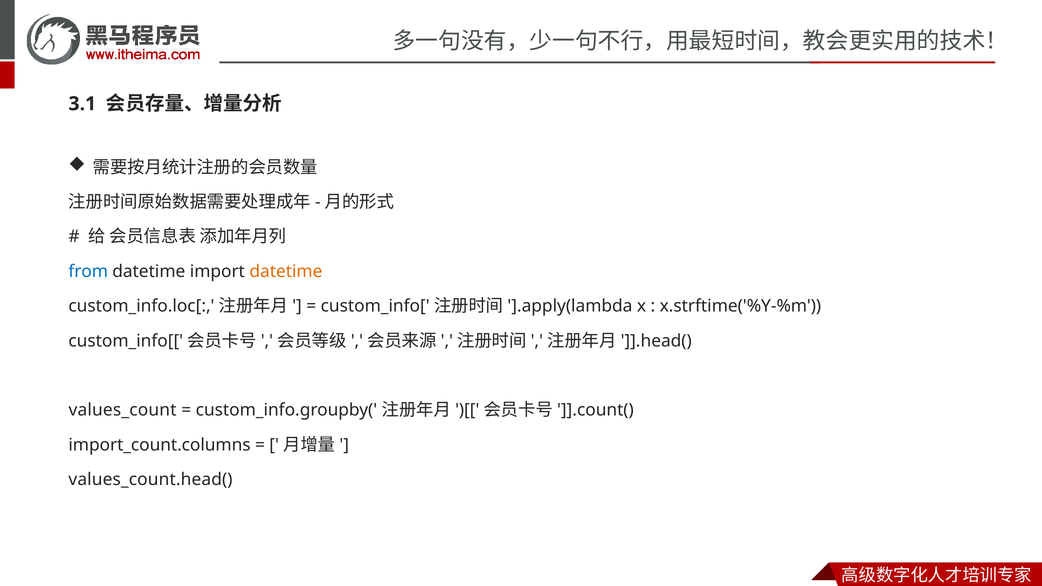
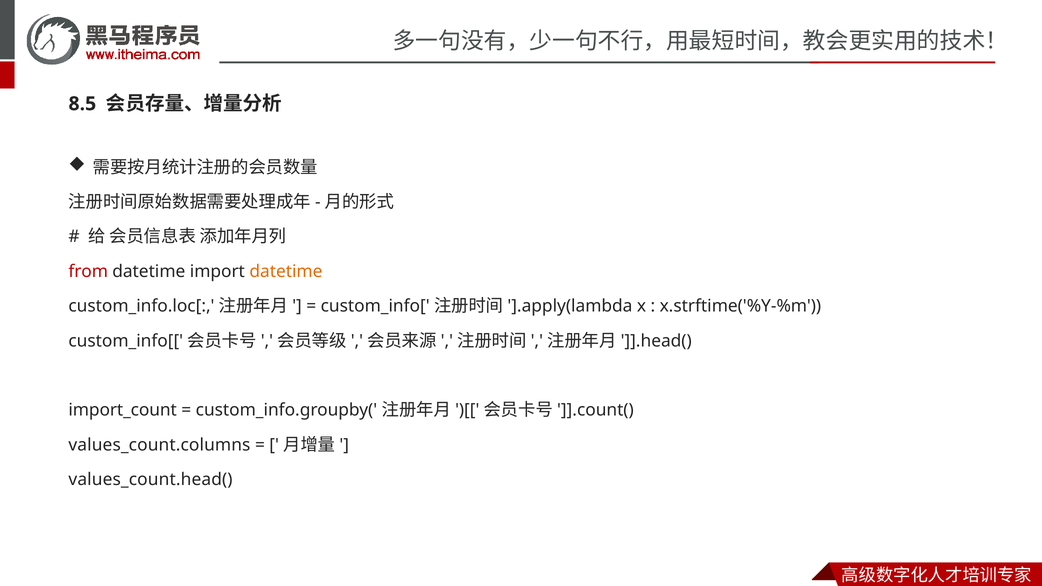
3.1: 3.1 -> 8.5 (82, 104)
from colour: blue -> red (88, 272)
values_count: values_count -> import_count (123, 410)
import_count.columns: import_count.columns -> values_count.columns (159, 445)
